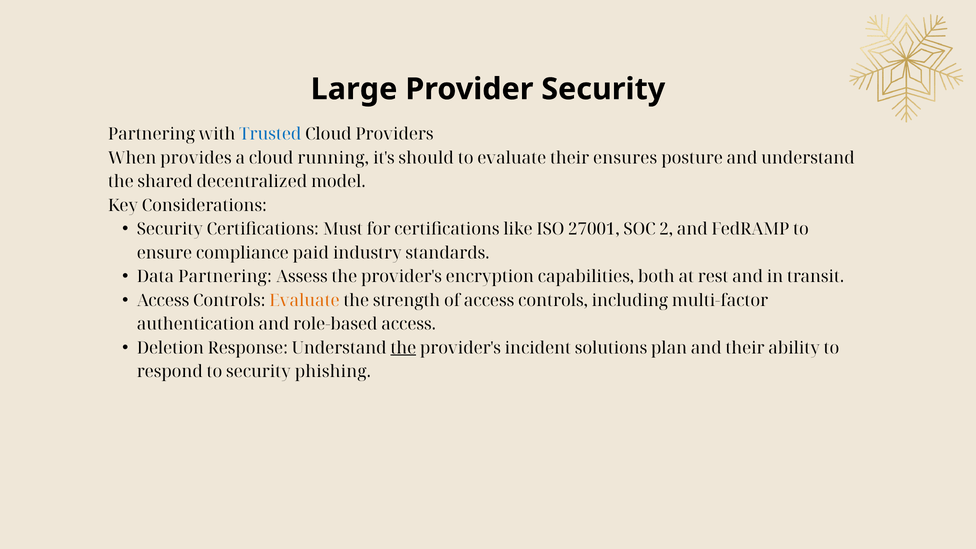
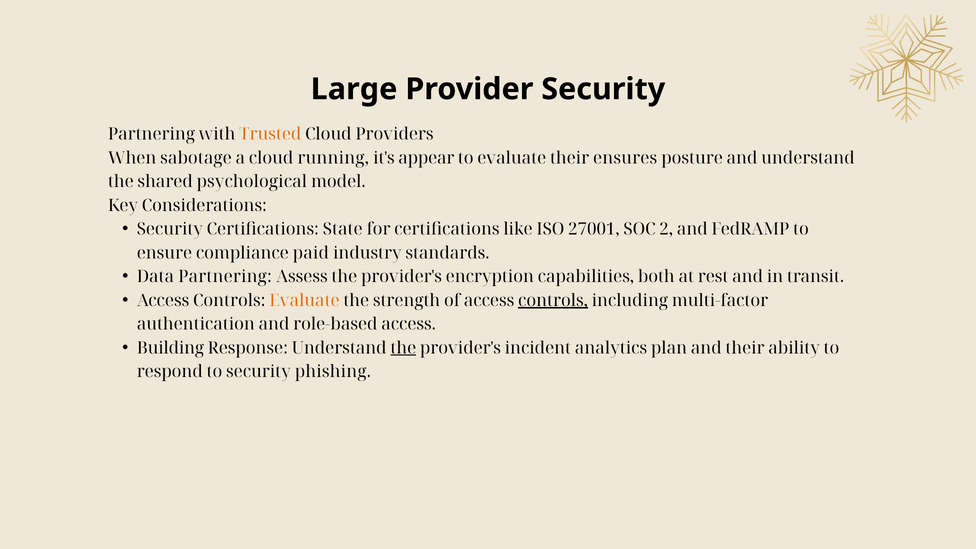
Trusted colour: blue -> orange (270, 134)
provides: provides -> sabotage (196, 158)
should: should -> appear (426, 158)
decentralized: decentralized -> psychological (252, 182)
Must: Must -> State (343, 229)
controls underline: none -> present (553, 300)
Deletion: Deletion -> Building (170, 348)
solutions: solutions -> analytics (611, 348)
